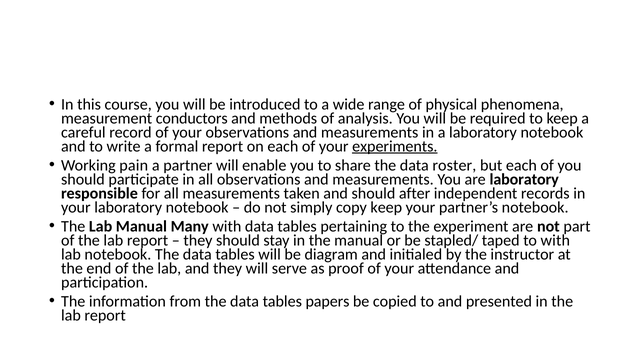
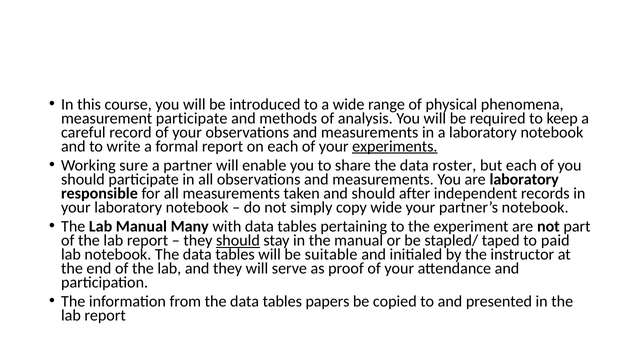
measurement conductors: conductors -> participate (192, 118)
pain: pain -> sure (134, 165)
copy keep: keep -> wide (386, 207)
should underline: none -> present (238, 240)
to with: with -> paid (555, 240)
diagram: diagram -> suitable (331, 254)
